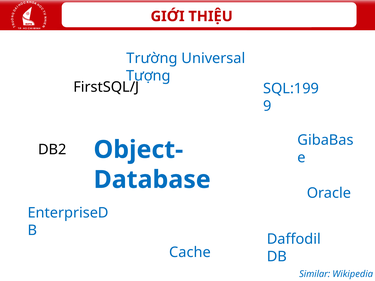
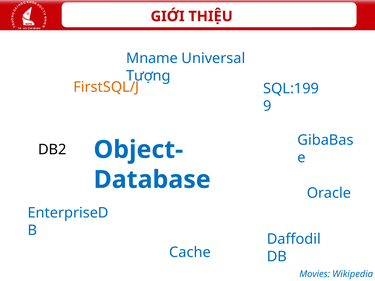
Trường: Trường -> Mname (152, 58)
FirstSQL/J colour: black -> orange (106, 87)
Similar: Similar -> Movies (315, 274)
